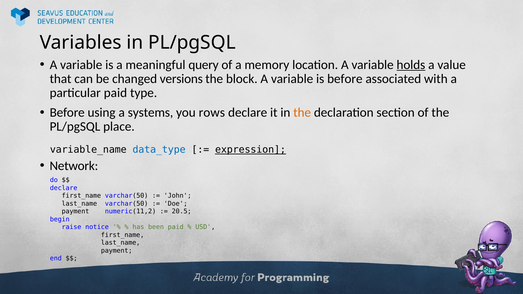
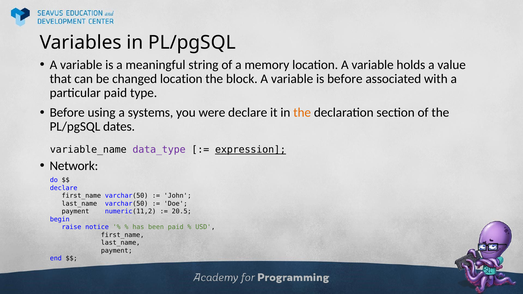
query: query -> string (203, 65)
holds underline: present -> none (411, 65)
changed versions: versions -> location (181, 79)
rows: rows -> were (212, 113)
place: place -> dates (119, 127)
data_type colour: blue -> purple (159, 150)
